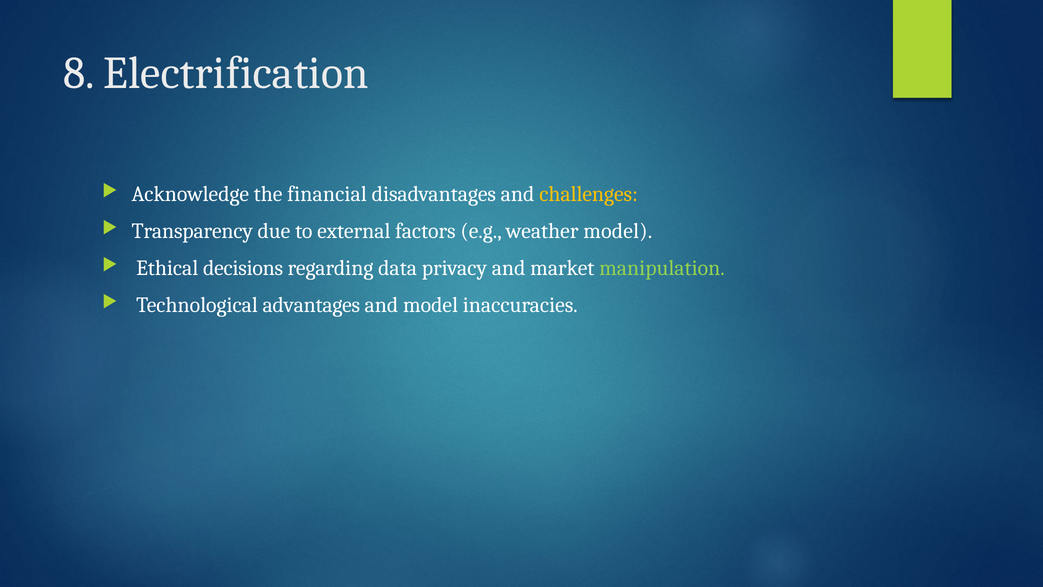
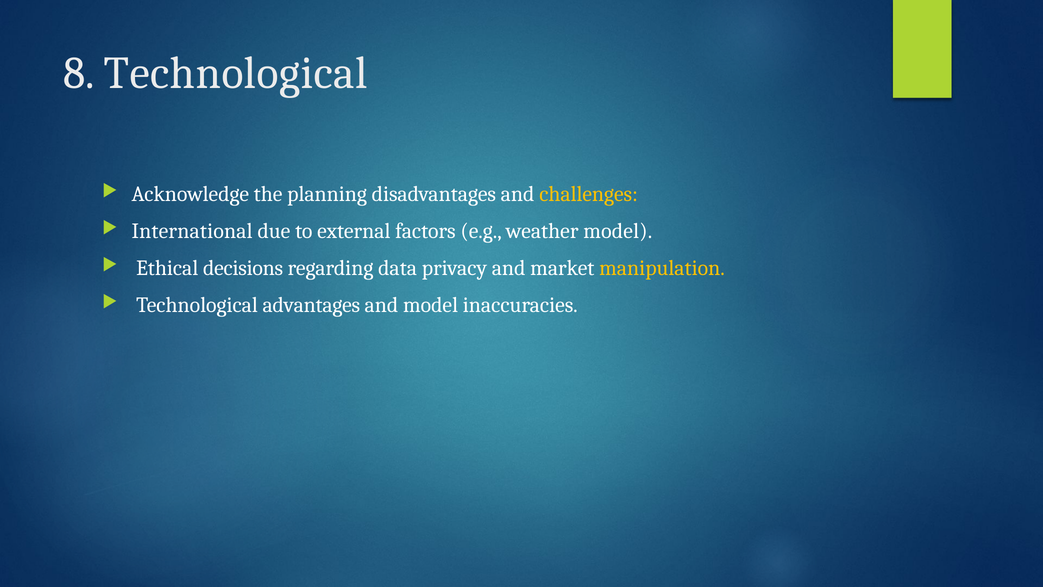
8 Electrification: Electrification -> Technological (236, 73)
financial: financial -> planning (327, 194)
Transparency: Transparency -> International (192, 231)
manipulation colour: light green -> yellow (662, 268)
